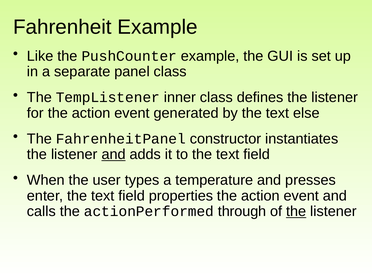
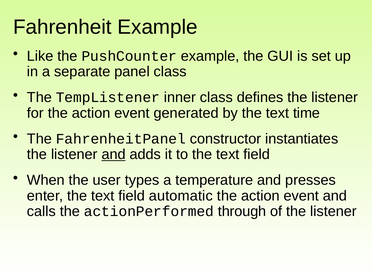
else: else -> time (307, 113)
properties: properties -> automatic (181, 196)
the underline: present -> none (296, 211)
